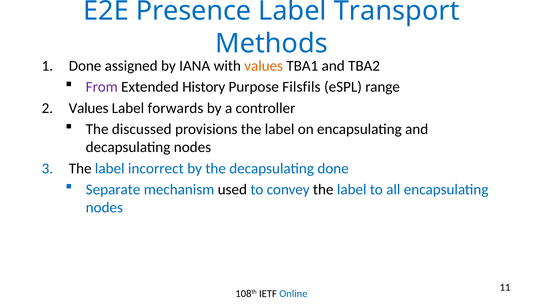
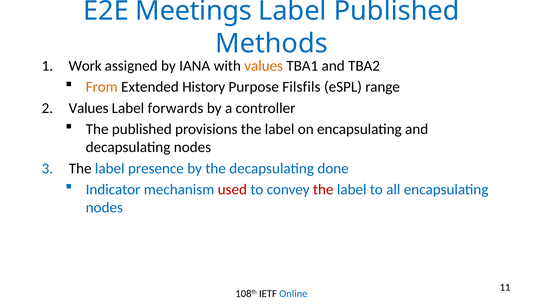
Presence: Presence -> Meetings (194, 11)
Label Transport: Transport -> Published (397, 11)
Done: Done -> Work (85, 66)
From colour: purple -> orange (102, 87)
The discussed: discussed -> published (142, 129)
incorrect: incorrect -> presence (156, 169)
Separate: Separate -> Indicator (113, 190)
used colour: black -> red (232, 190)
the colour: black -> red (323, 190)
